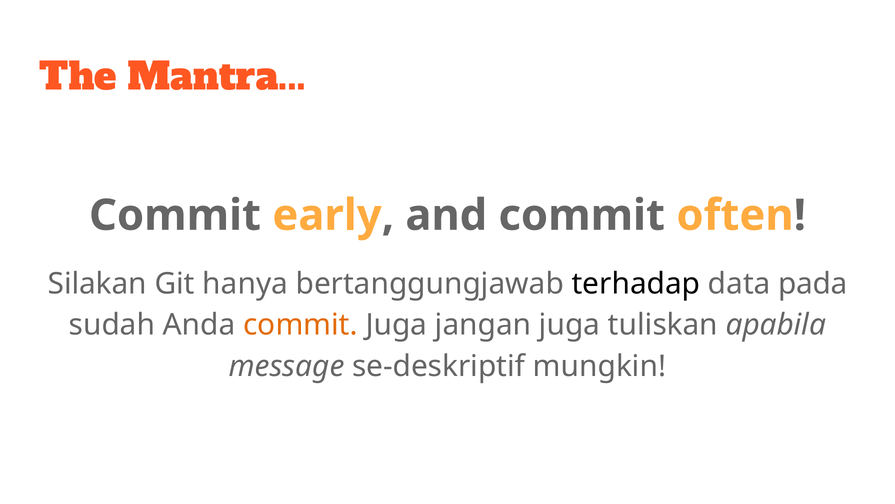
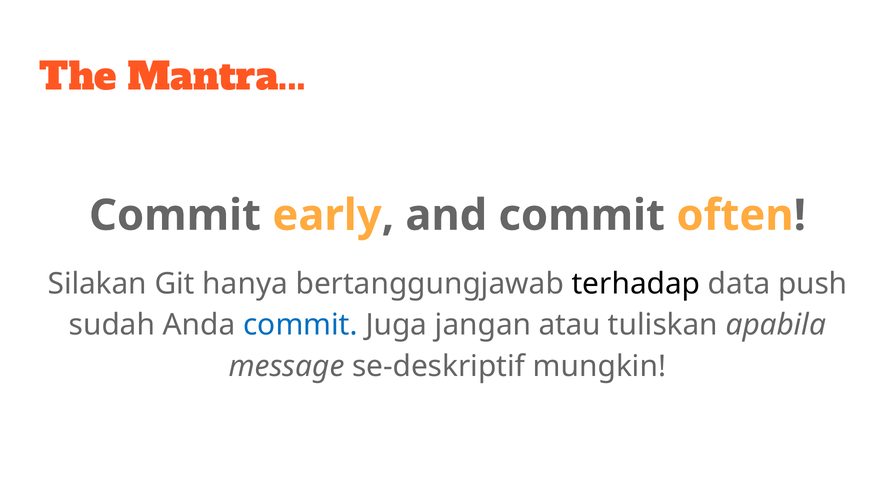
pada: pada -> push (813, 284)
commit colour: orange -> blue (300, 325)
jangan juga: juga -> atau (570, 325)
